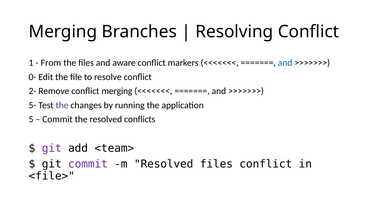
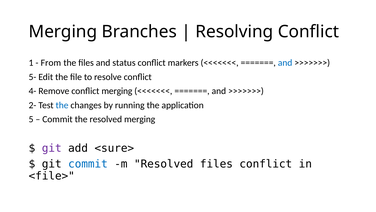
aware: aware -> status (124, 63)
0-: 0- -> 5- (32, 77)
2-: 2- -> 4- (32, 91)
5-: 5- -> 2- (32, 105)
the colour: purple -> blue (62, 105)
resolved conflicts: conflicts -> merging (140, 119)
<team>: <team> -> <sure> (114, 148)
commit colour: purple -> blue (88, 164)
